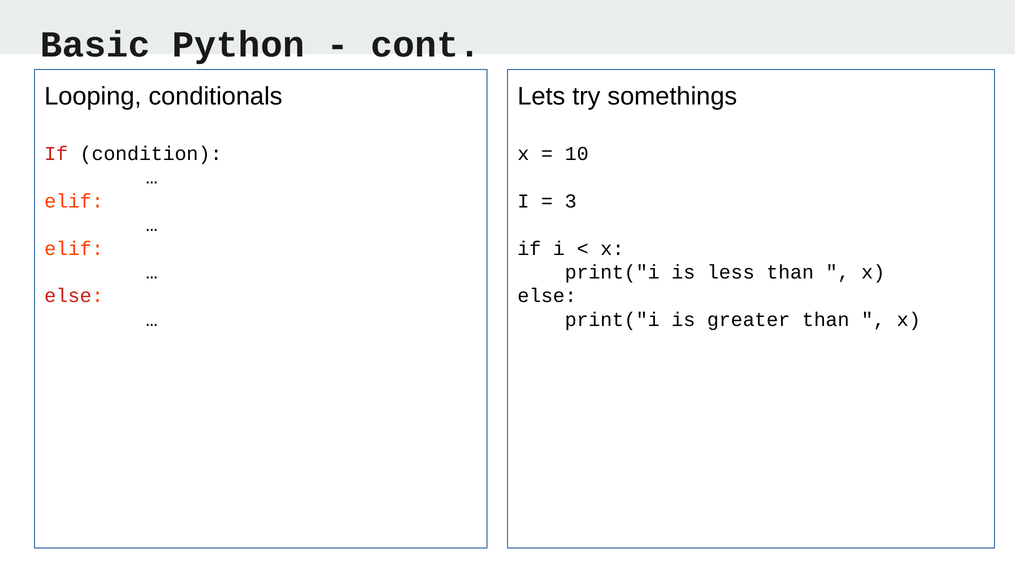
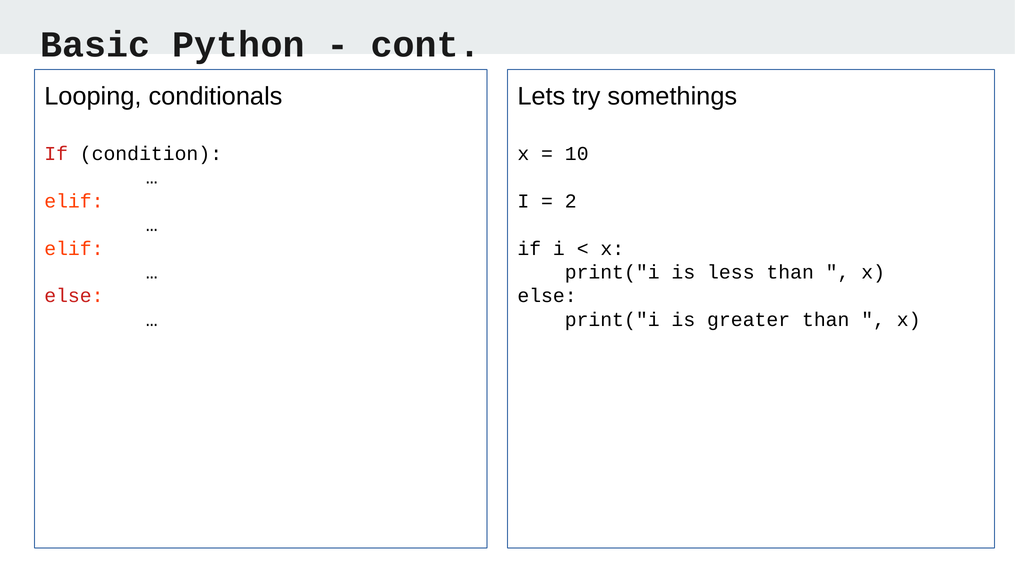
3: 3 -> 2 (571, 201)
